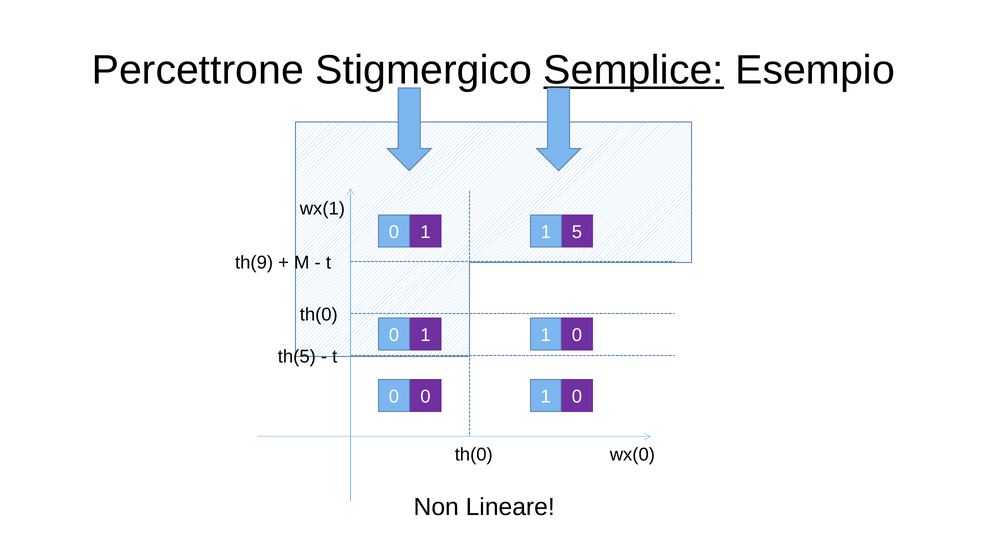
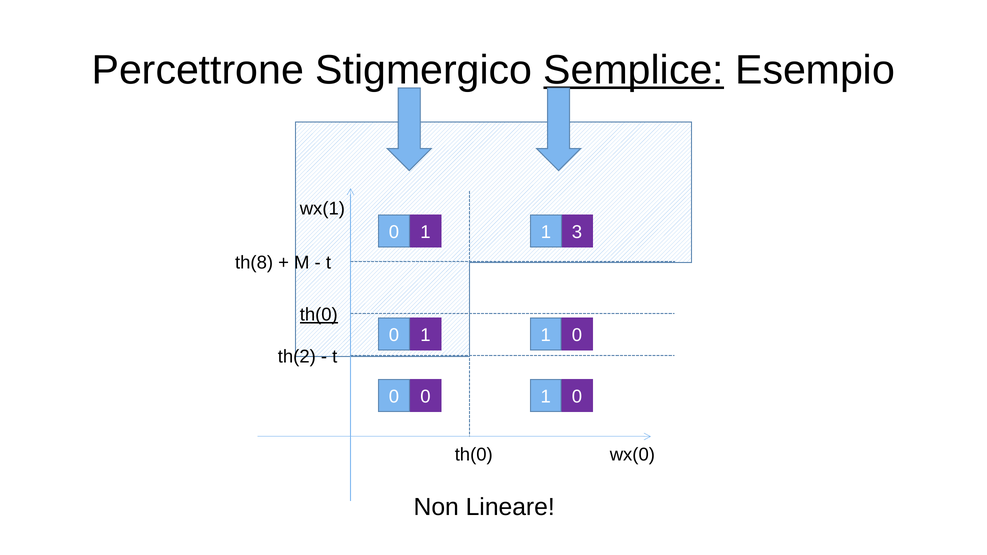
5: 5 -> 3 (577, 232)
th(9: th(9 -> th(8 (254, 263)
th(0 underline: none -> present (319, 315)
th(5: th(5 -> th(2 (297, 357)
